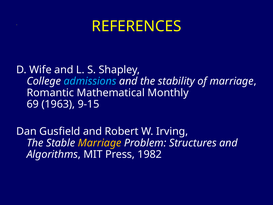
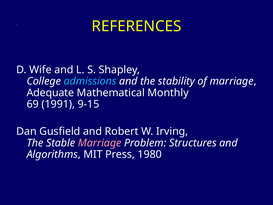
Romantic: Romantic -> Adequate (50, 93)
1963: 1963 -> 1991 (58, 104)
Marriage colour: yellow -> pink (100, 143)
1982: 1982 -> 1980 (150, 154)
